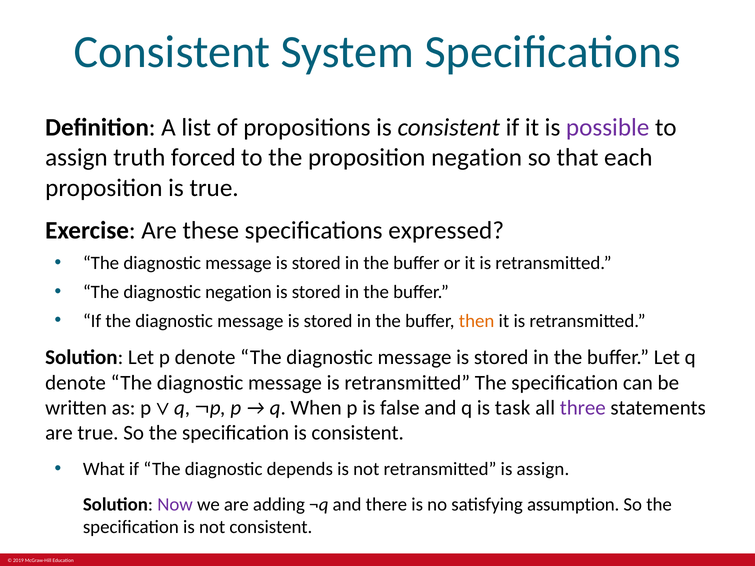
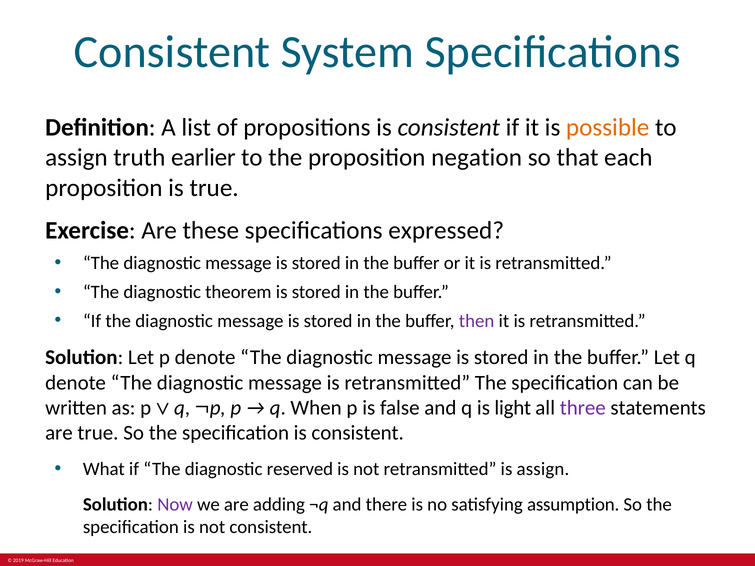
possible colour: purple -> orange (608, 128)
forced: forced -> earlier (203, 158)
diagnostic negation: negation -> theorem (238, 292)
then colour: orange -> purple (477, 321)
task: task -> light (513, 408)
depends: depends -> reserved (300, 469)
